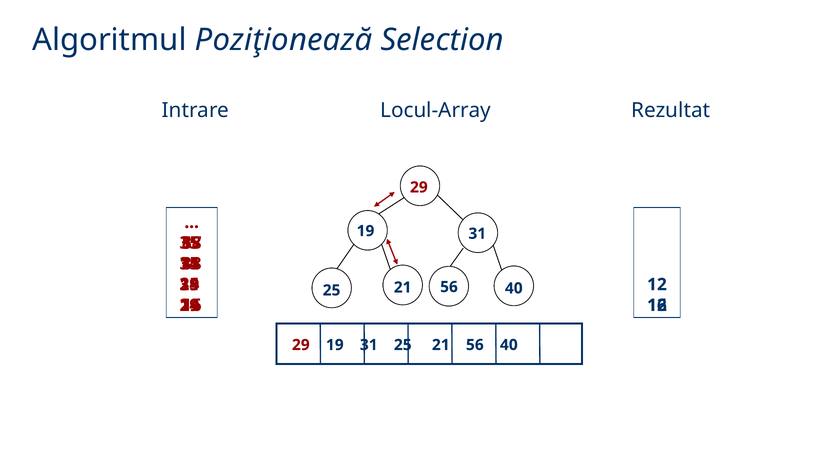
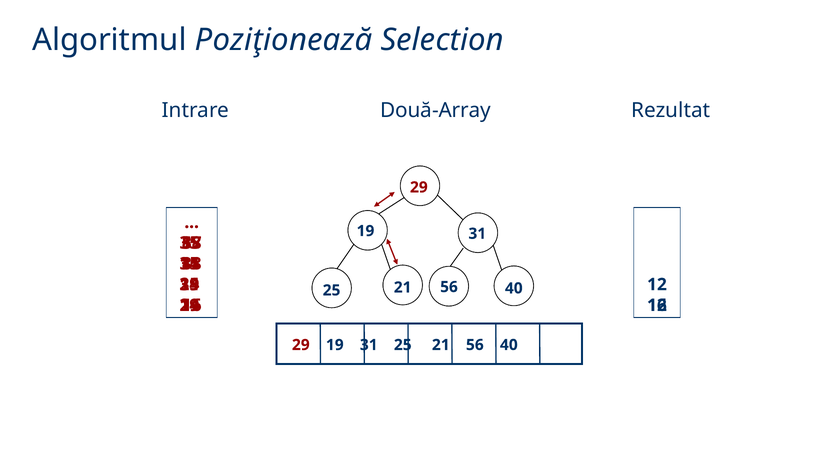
Locul-Array: Locul-Array -> Două-Array (436, 110)
